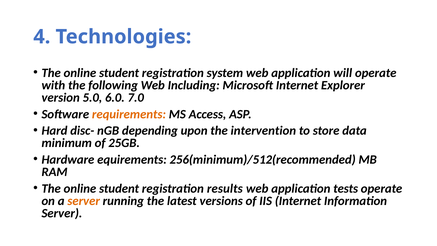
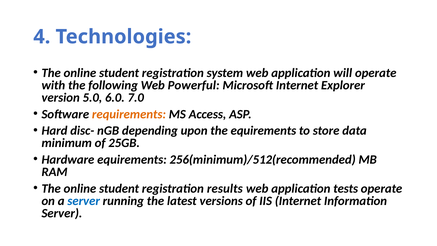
Including: Including -> Powerful (194, 85)
the intervention: intervention -> equirements (263, 131)
server colour: orange -> blue (84, 201)
